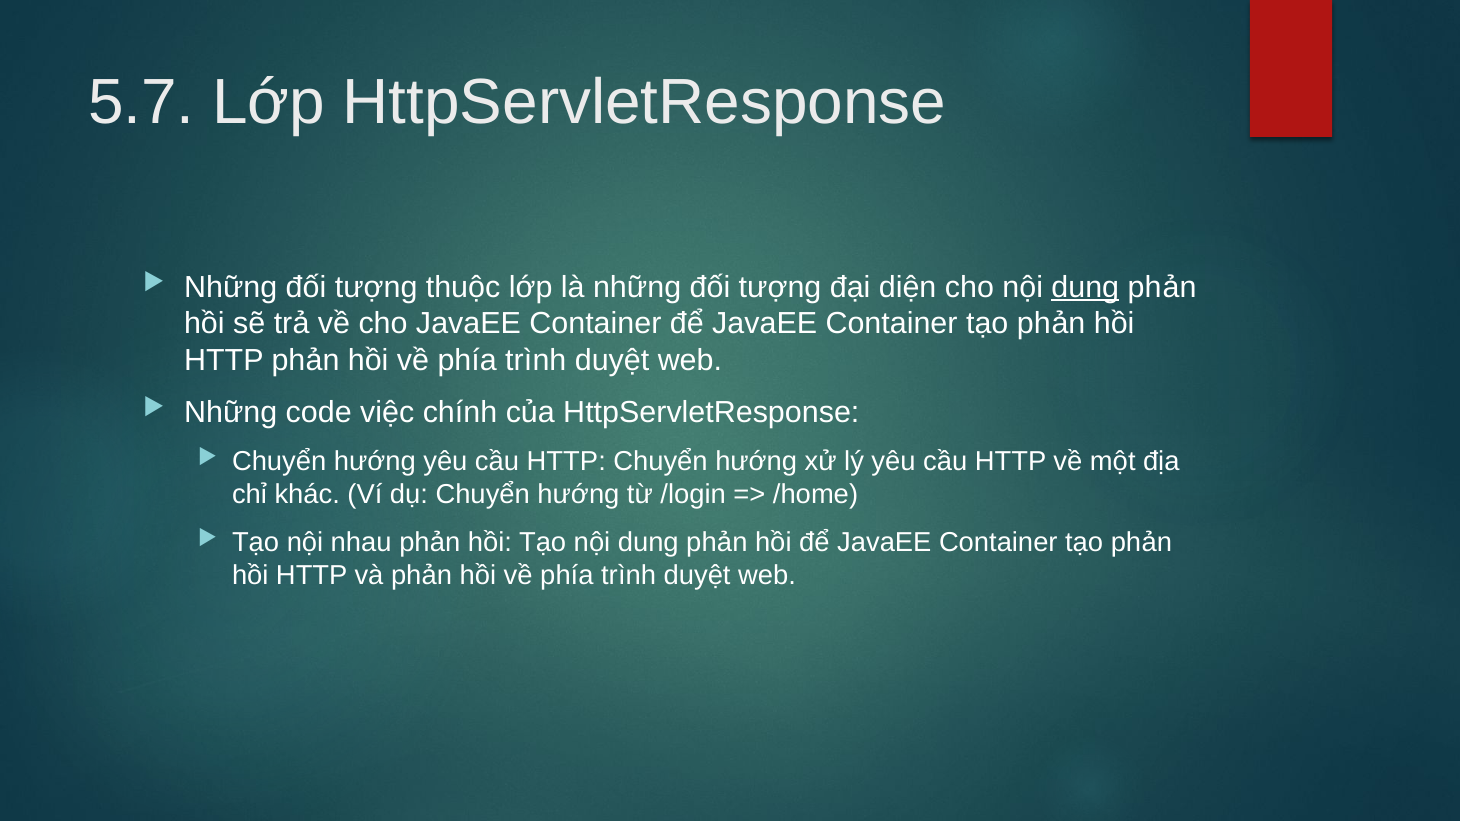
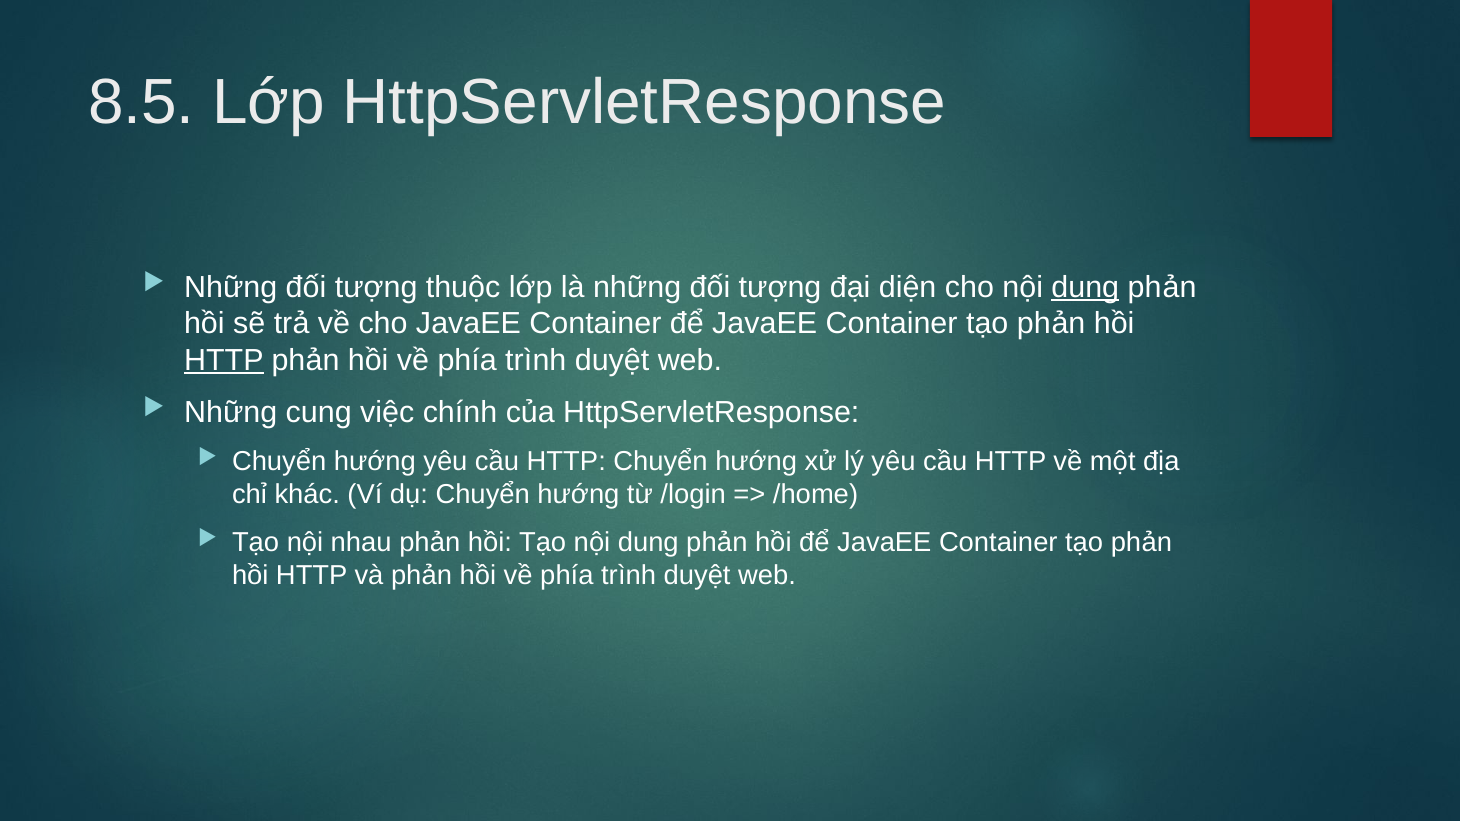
5.7: 5.7 -> 8.5 (142, 103)
HTTP underline: none -> present (224, 360)
code: code -> cung (319, 412)
